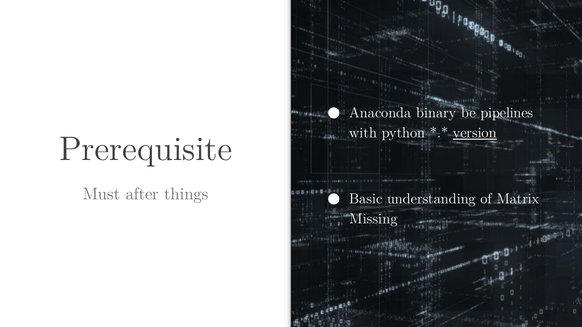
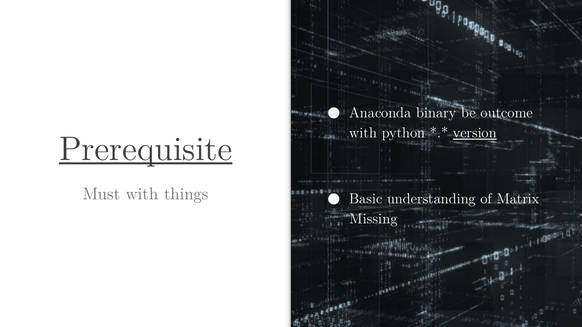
pipelines: pipelines -> outcome (507, 113)
Prerequisite underline: none -> present (146, 149)
Must after: after -> with (142, 194)
